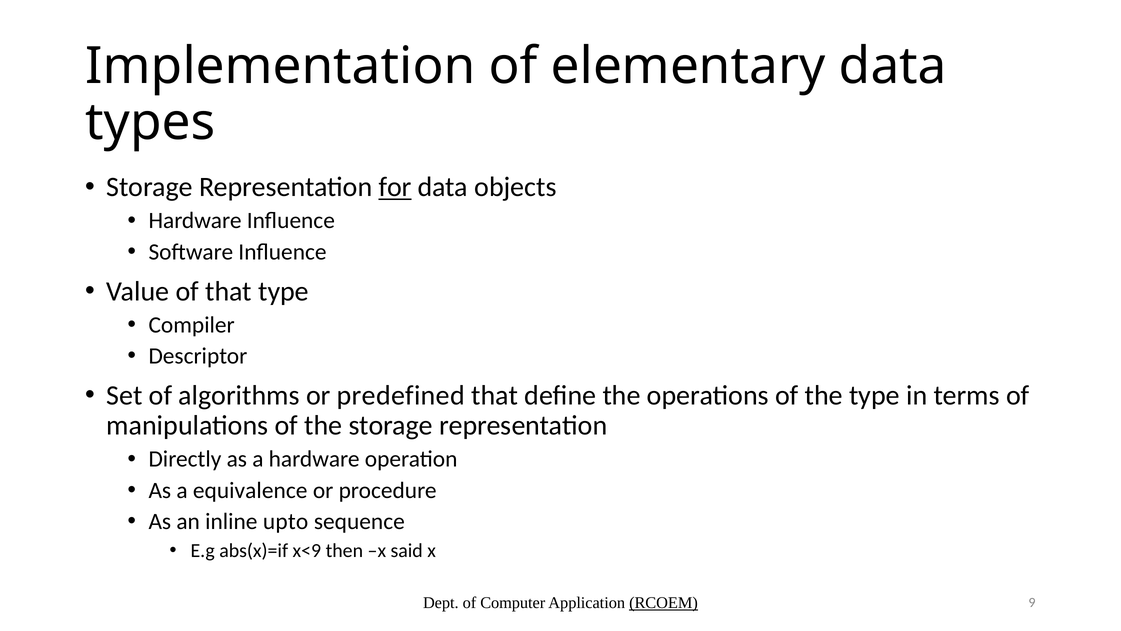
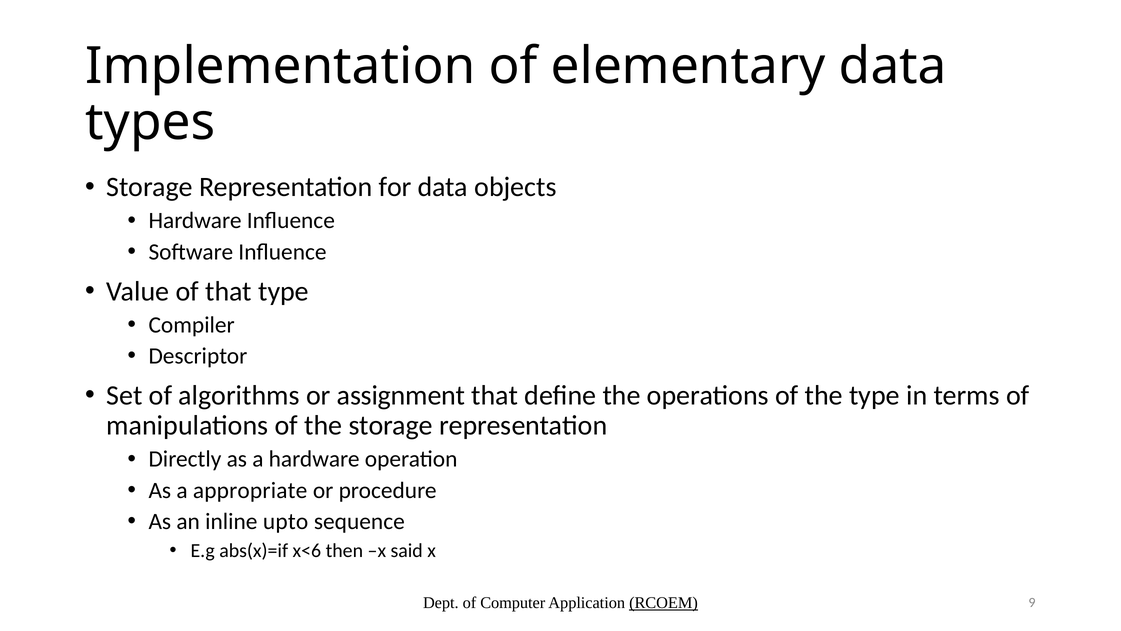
for underline: present -> none (395, 187)
predefined: predefined -> assignment (401, 395)
equivalence: equivalence -> appropriate (250, 490)
x<9: x<9 -> x<6 (307, 550)
